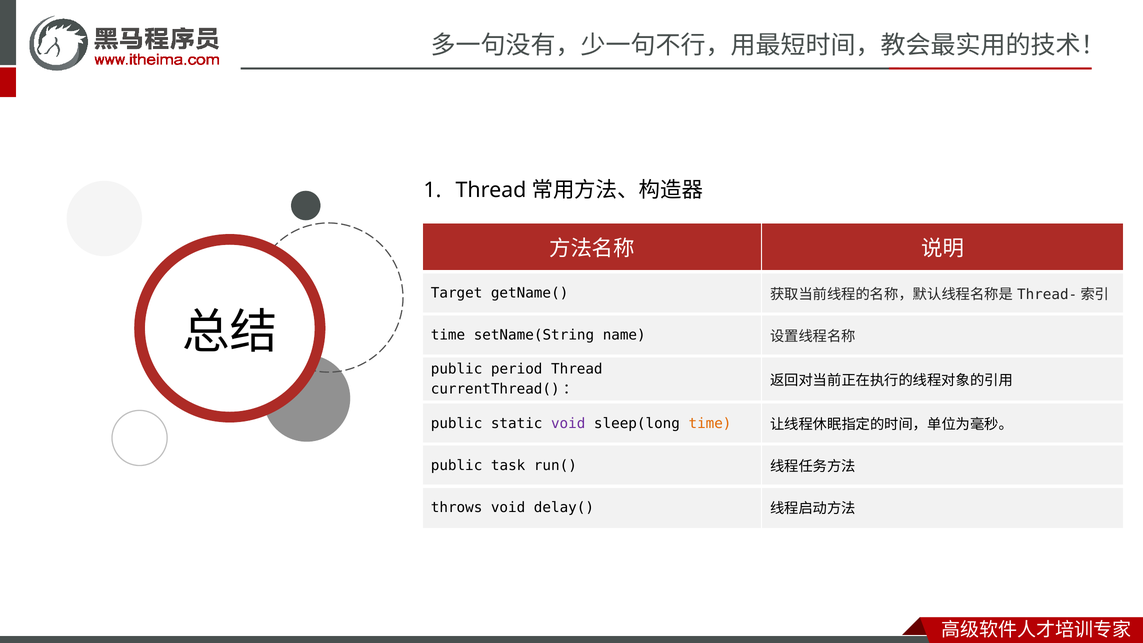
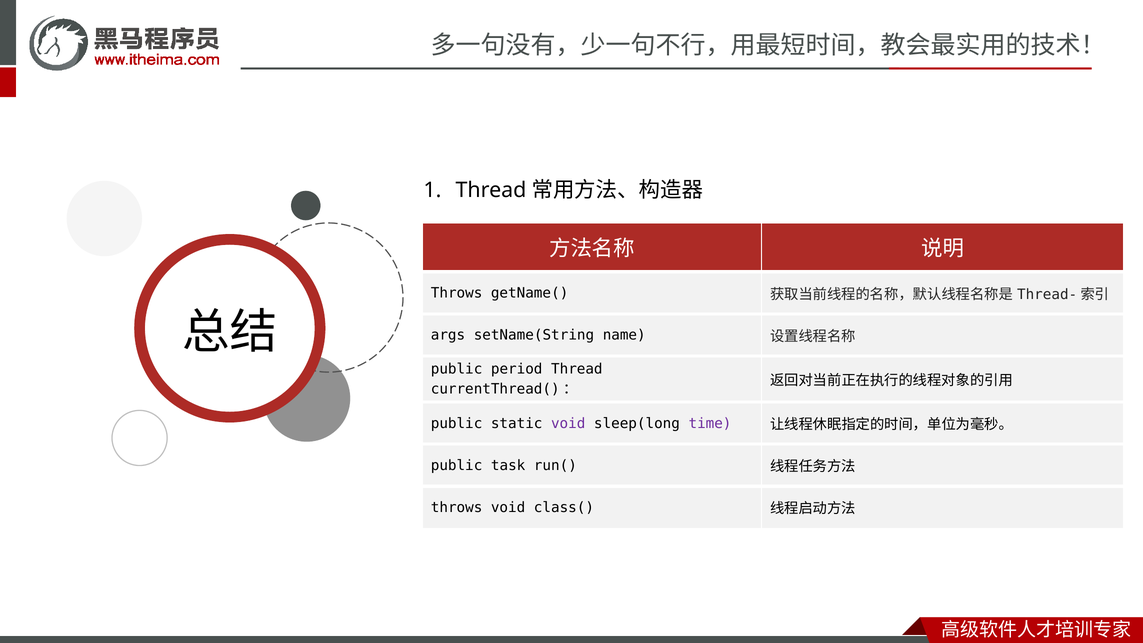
Target: Target -> Throws (457, 293)
time: time -> args (448, 335)
time colour: orange -> purple (710, 423)
delay(: delay( -> class( (564, 507)
